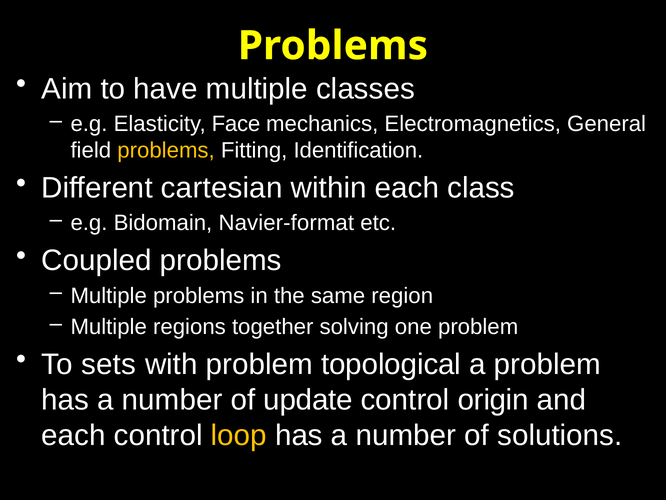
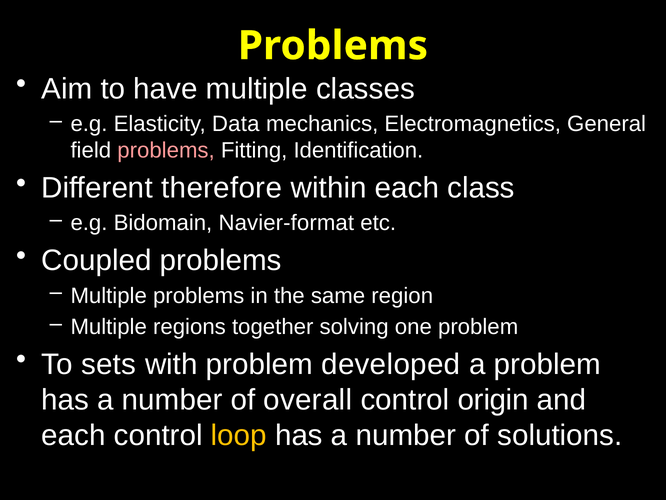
Face: Face -> Data (236, 124)
problems colour: yellow -> pink (166, 150)
cartesian: cartesian -> therefore (222, 188)
topological: topological -> developed (391, 364)
update: update -> overall (308, 400)
